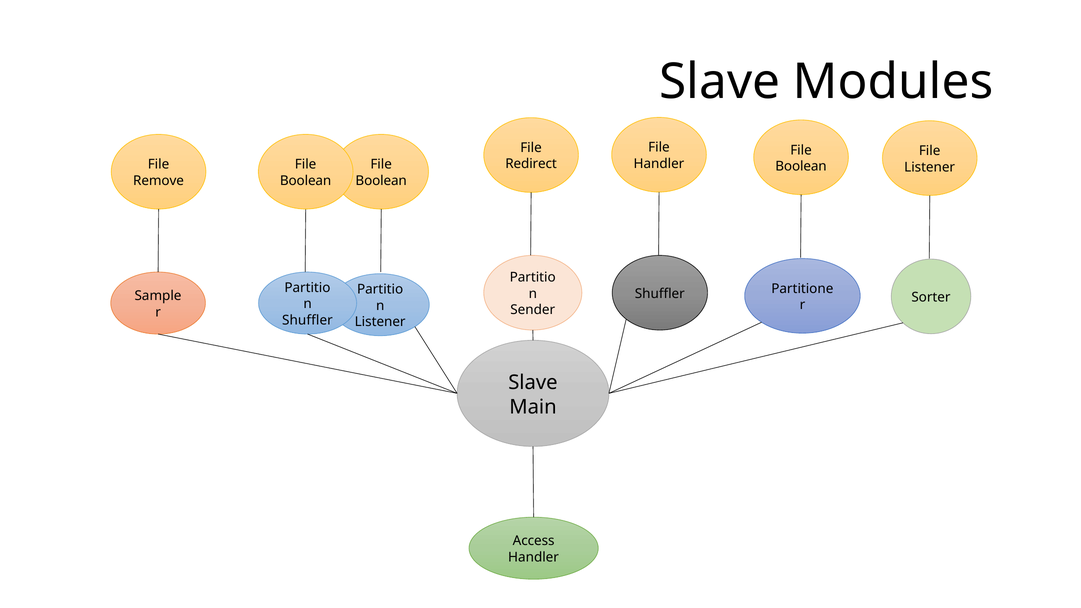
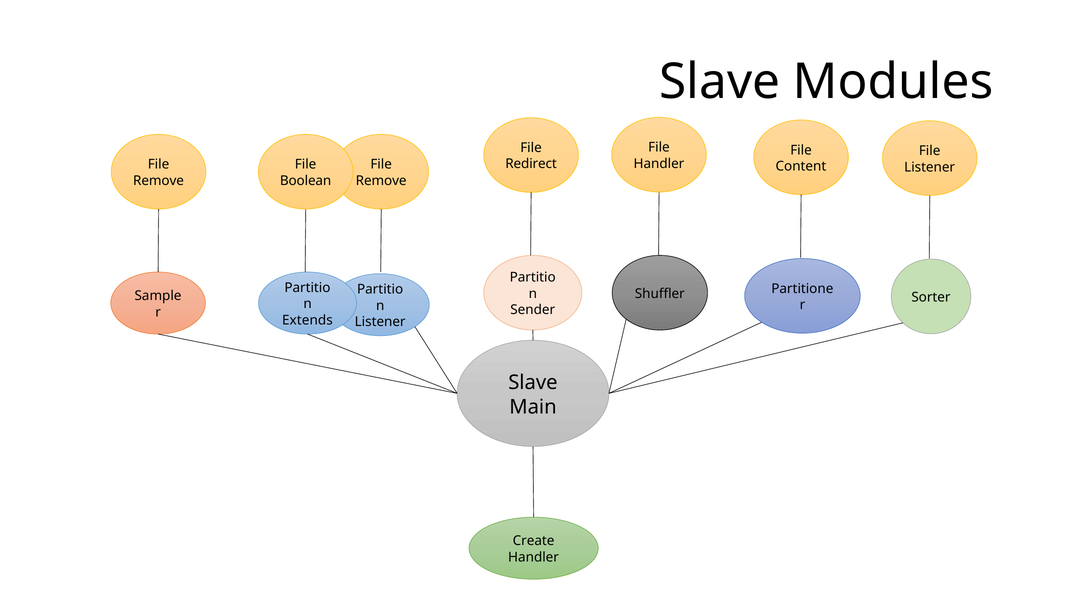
Boolean: Boolean -> Content (801, 166)
Boolean: Boolean -> Remove (381, 181)
Shuffler: Shuffler -> Extends (307, 320)
Access: Access -> Create (534, 541)
